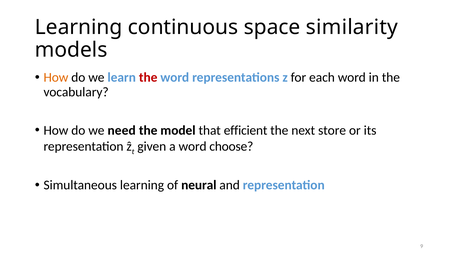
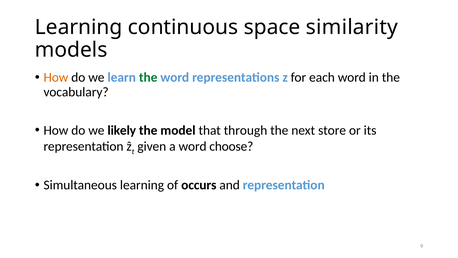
the colour: red -> green (148, 77)
need: need -> likely (122, 130)
efficient: efficient -> through (246, 130)
neural: neural -> occurs (199, 185)
